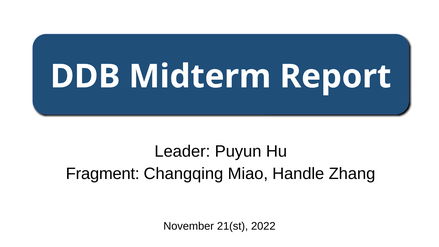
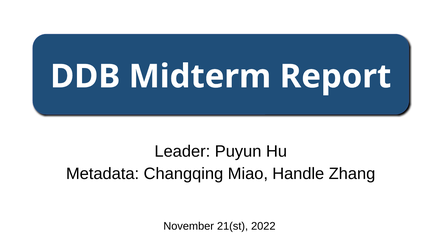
Fragment: Fragment -> Metadata (103, 174)
